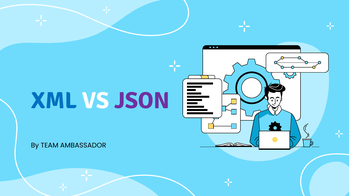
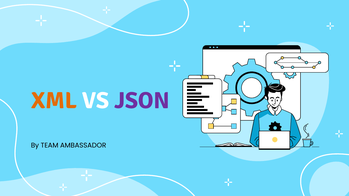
XML colour: blue -> orange (54, 101)
